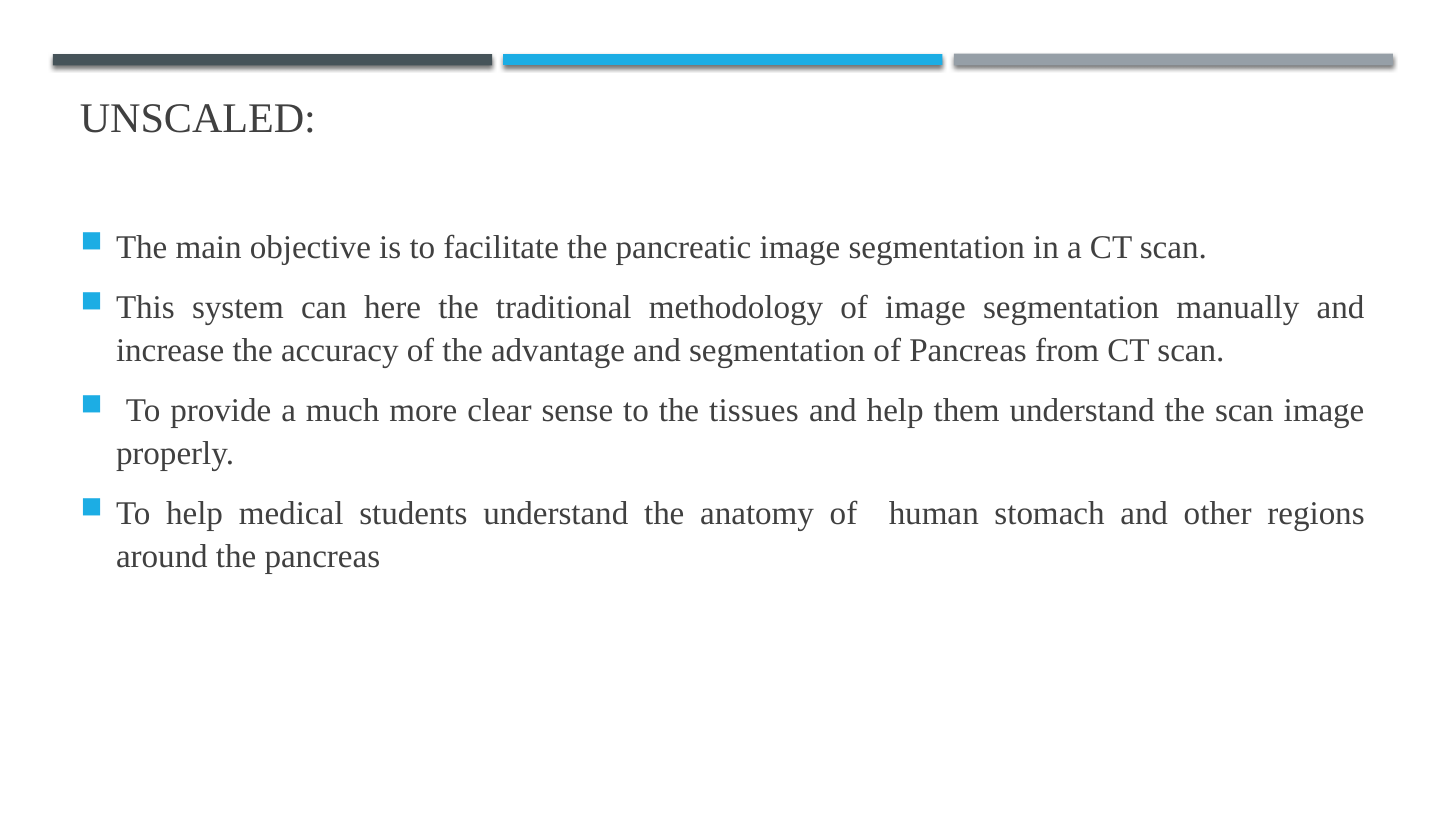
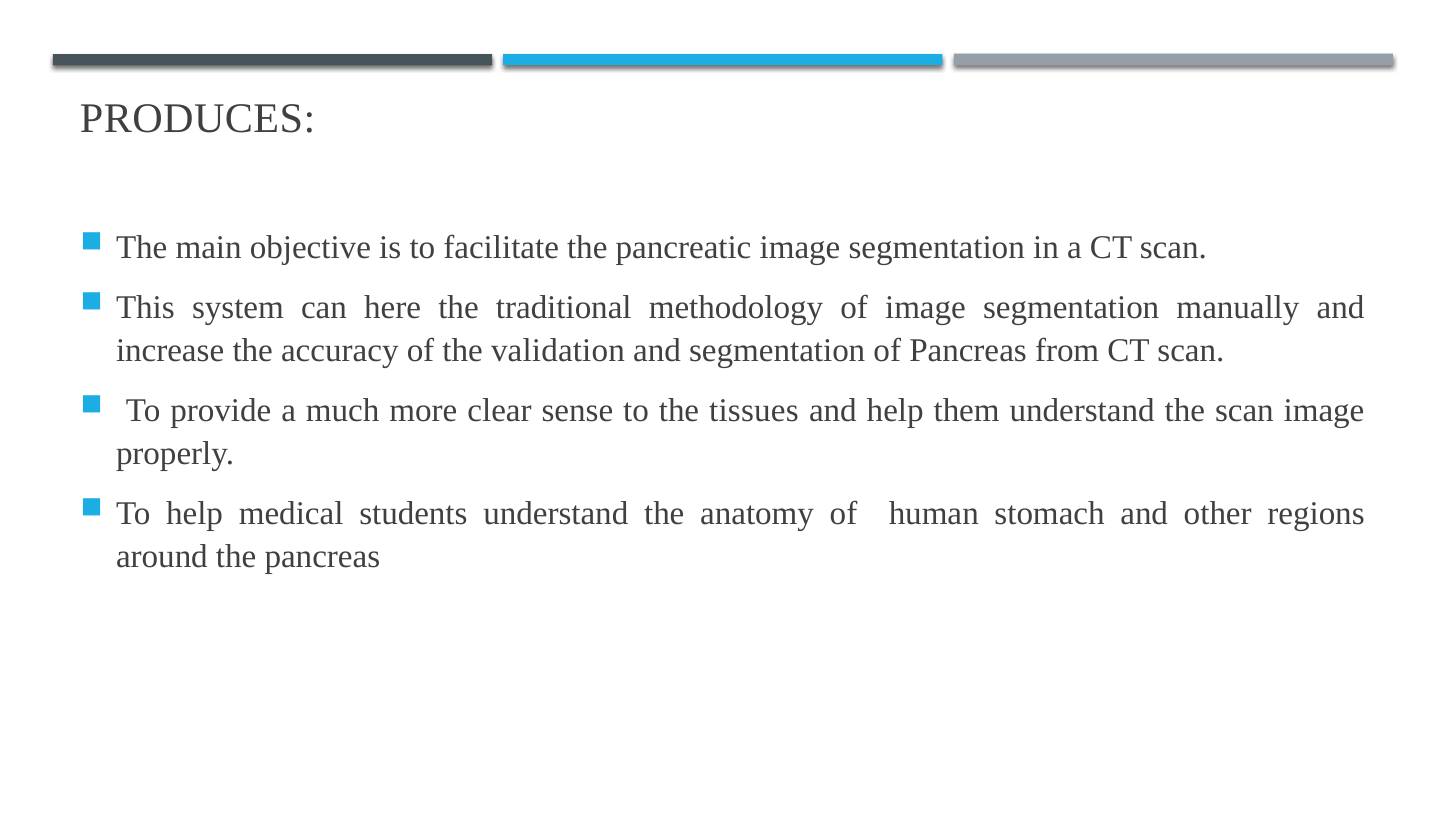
UNSCALED: UNSCALED -> PRODUCES (198, 119)
advantage: advantage -> validation (558, 351)
